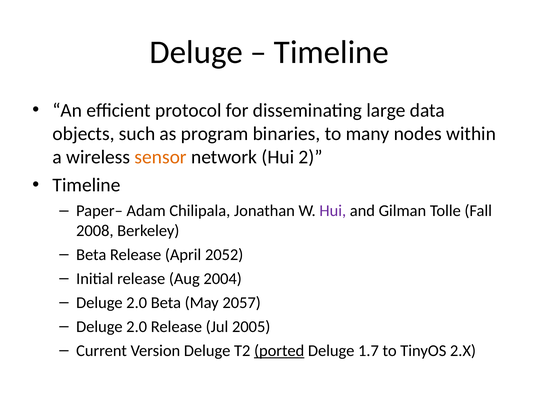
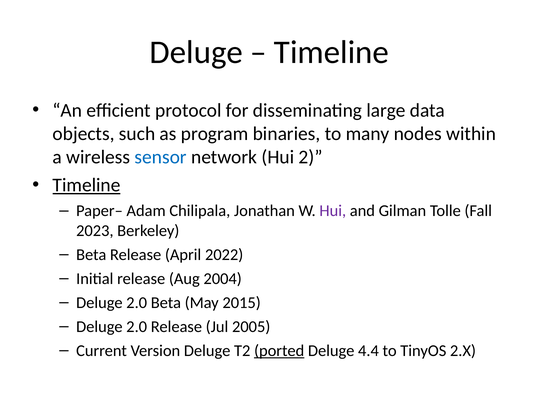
sensor colour: orange -> blue (161, 157)
Timeline underline: none -> present (87, 185)
2008: 2008 -> 2023 (95, 230)
2052: 2052 -> 2022 (224, 254)
2057: 2057 -> 2015 (242, 302)
1.7: 1.7 -> 4.4 (368, 350)
